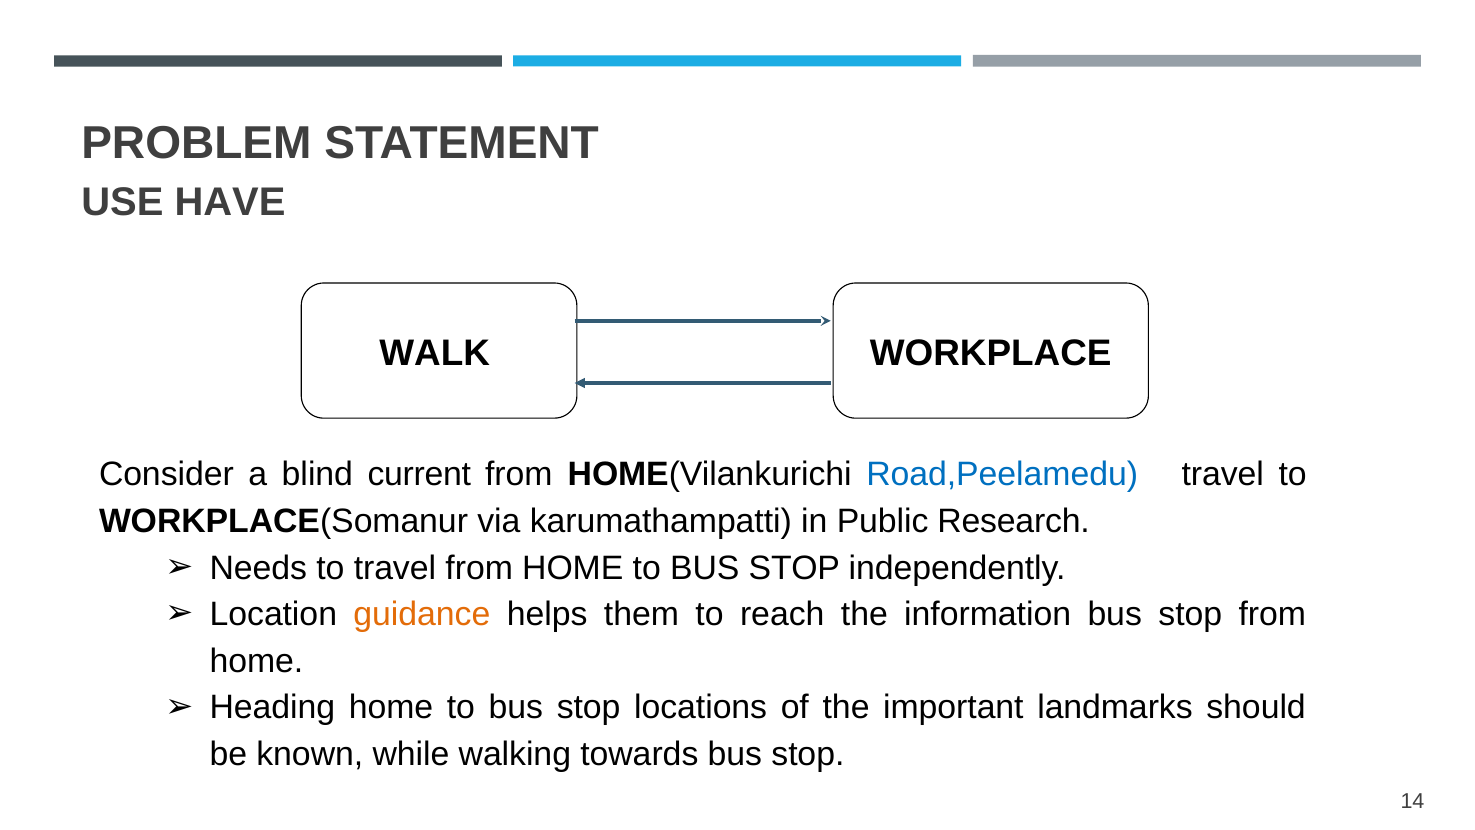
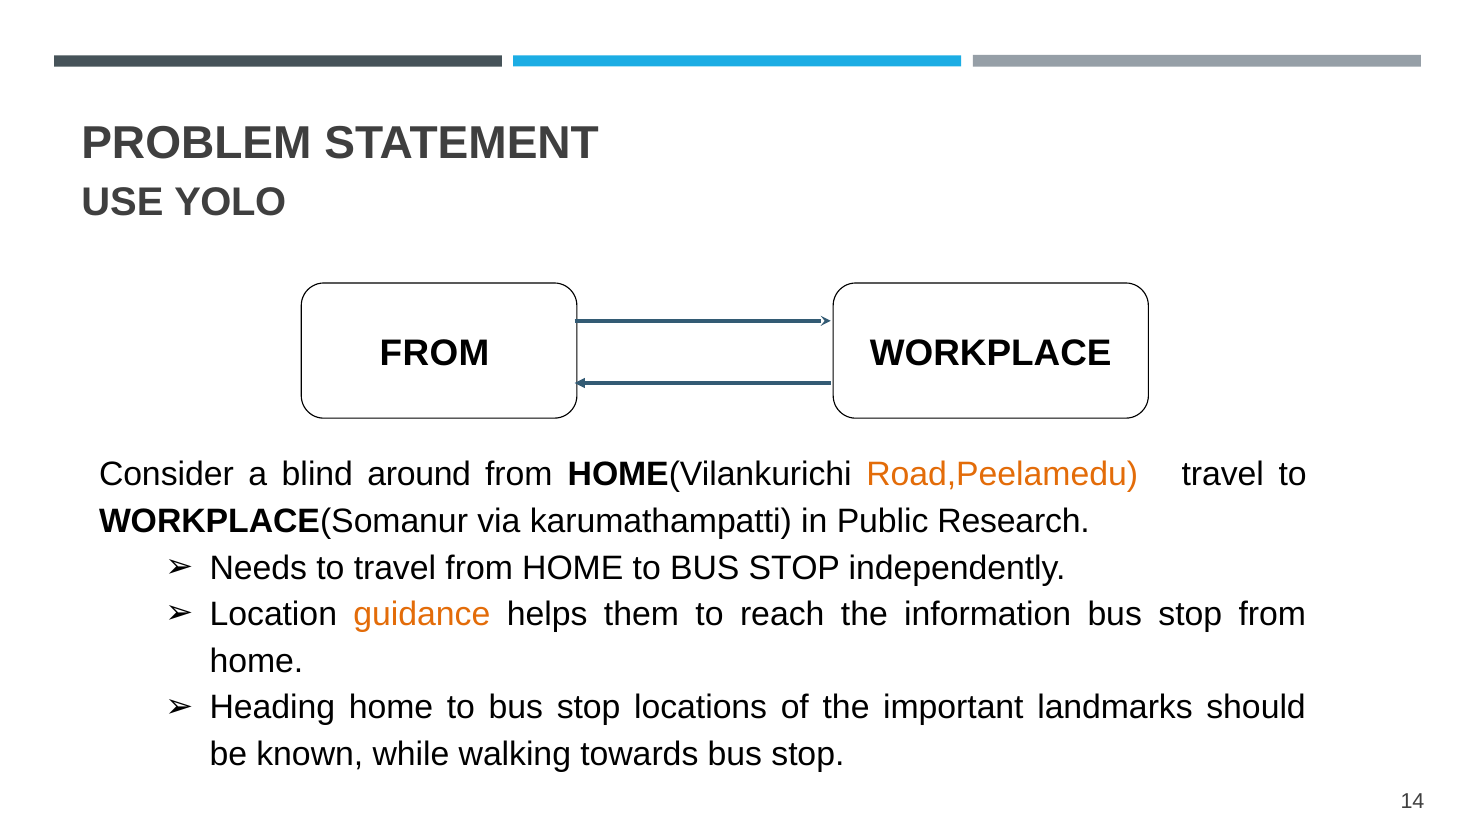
HAVE: HAVE -> YOLO (230, 202)
WALK: WALK -> FROM (435, 353)
current: current -> around (419, 475)
Road,Peelamedu colour: blue -> orange (1002, 475)
